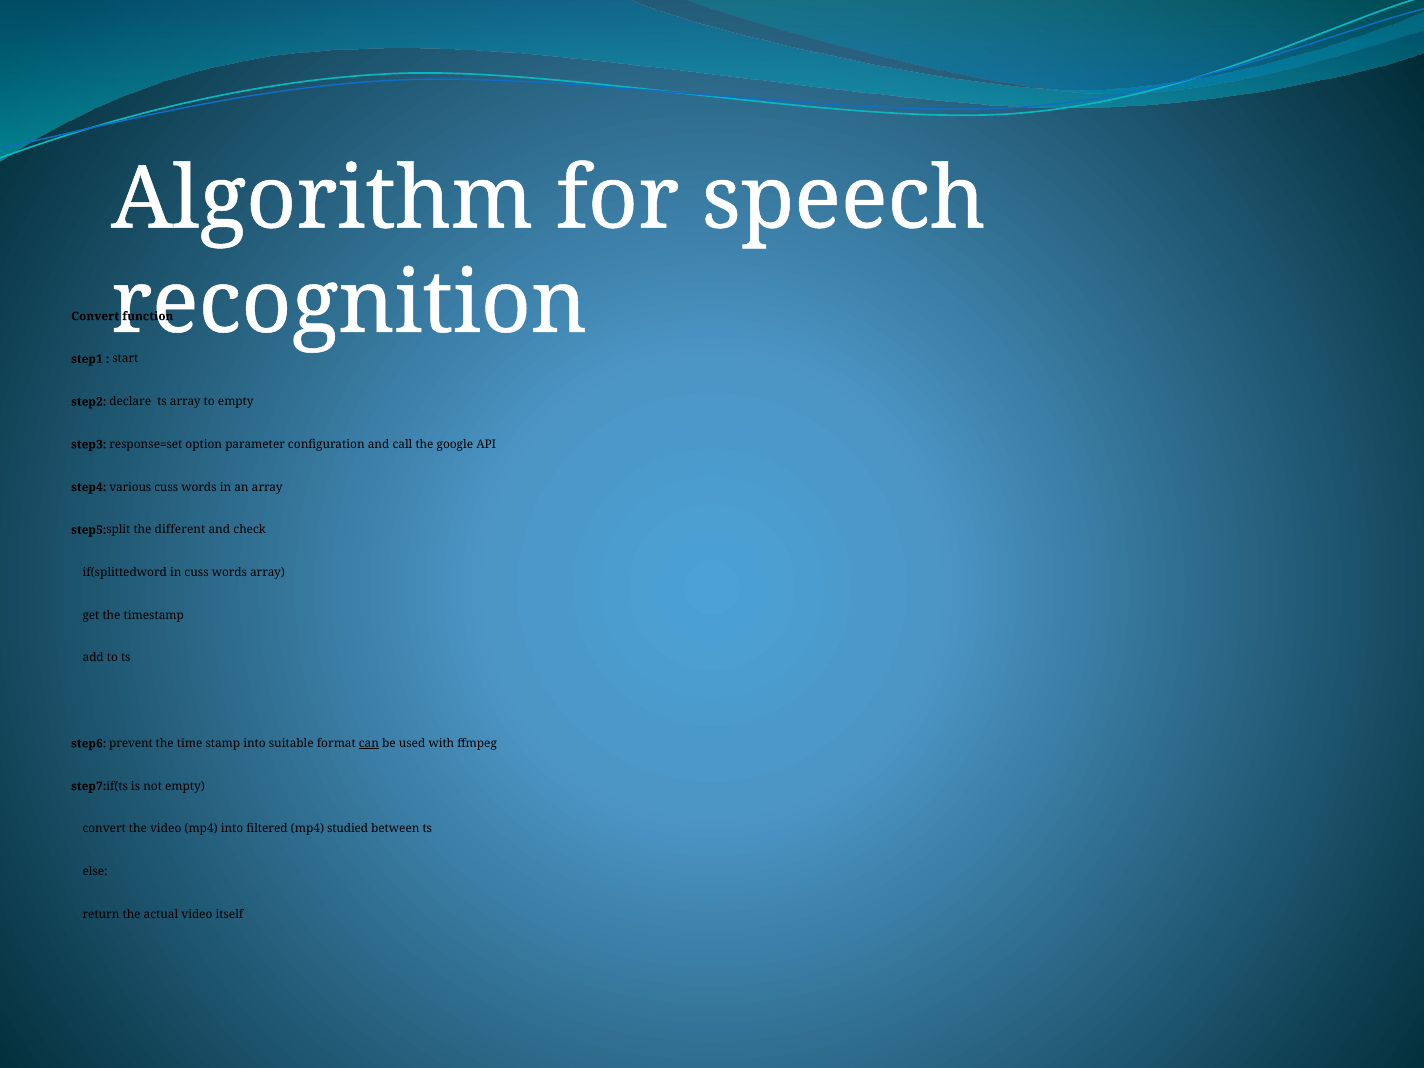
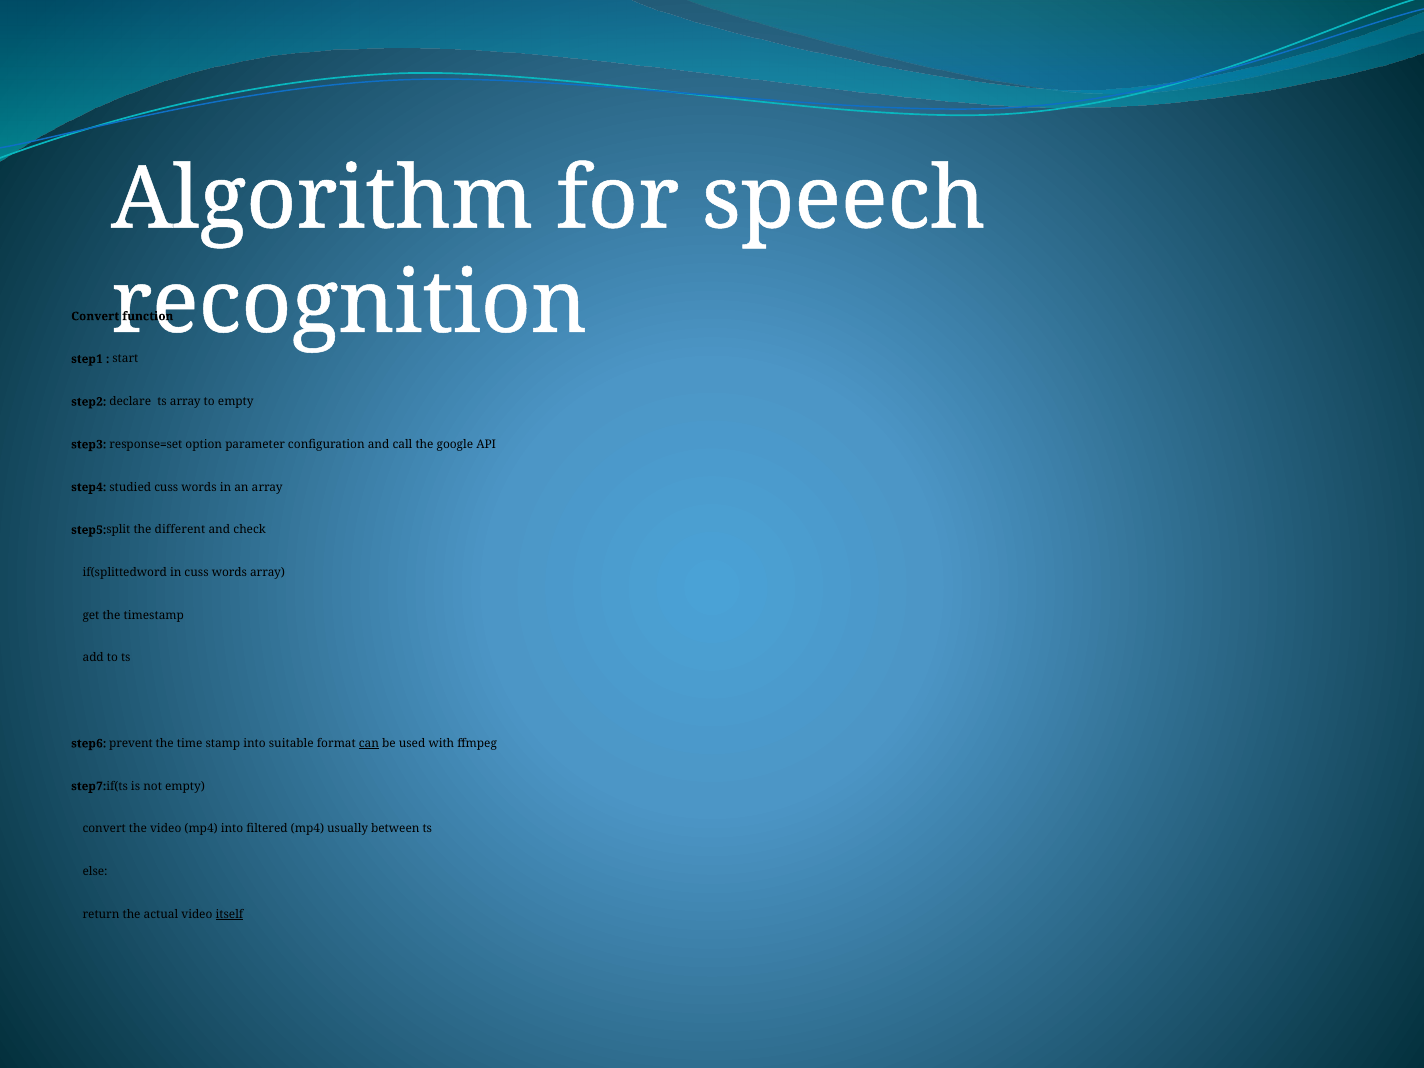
various: various -> studied (130, 487)
studied: studied -> usually (348, 829)
itself underline: none -> present (229, 914)
